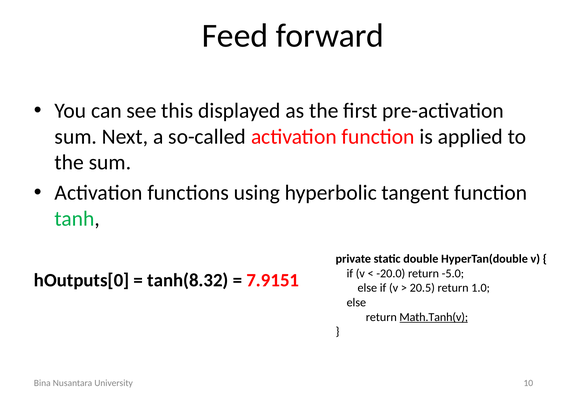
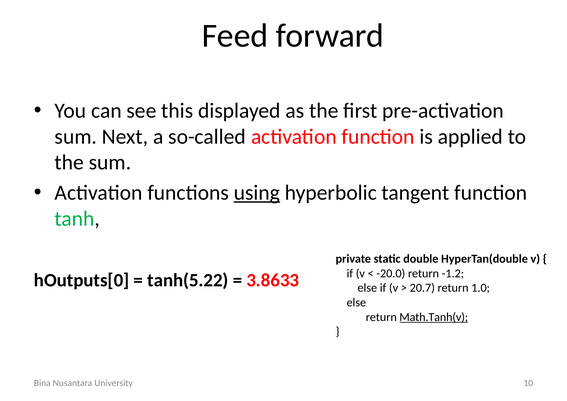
using underline: none -> present (257, 193)
-5.0: -5.0 -> -1.2 (453, 274)
tanh(8.32: tanh(8.32 -> tanh(5.22 (188, 280)
7.9151: 7.9151 -> 3.8633 (273, 280)
20.5: 20.5 -> 20.7 (422, 288)
